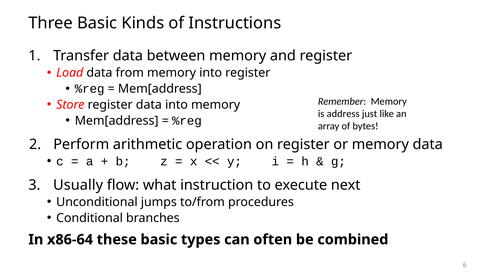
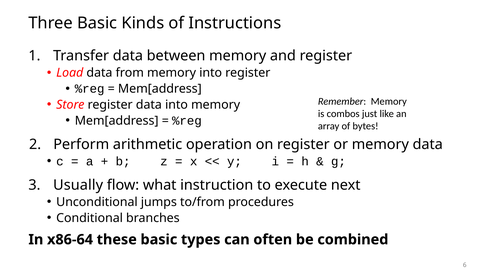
address: address -> combos (343, 114)
